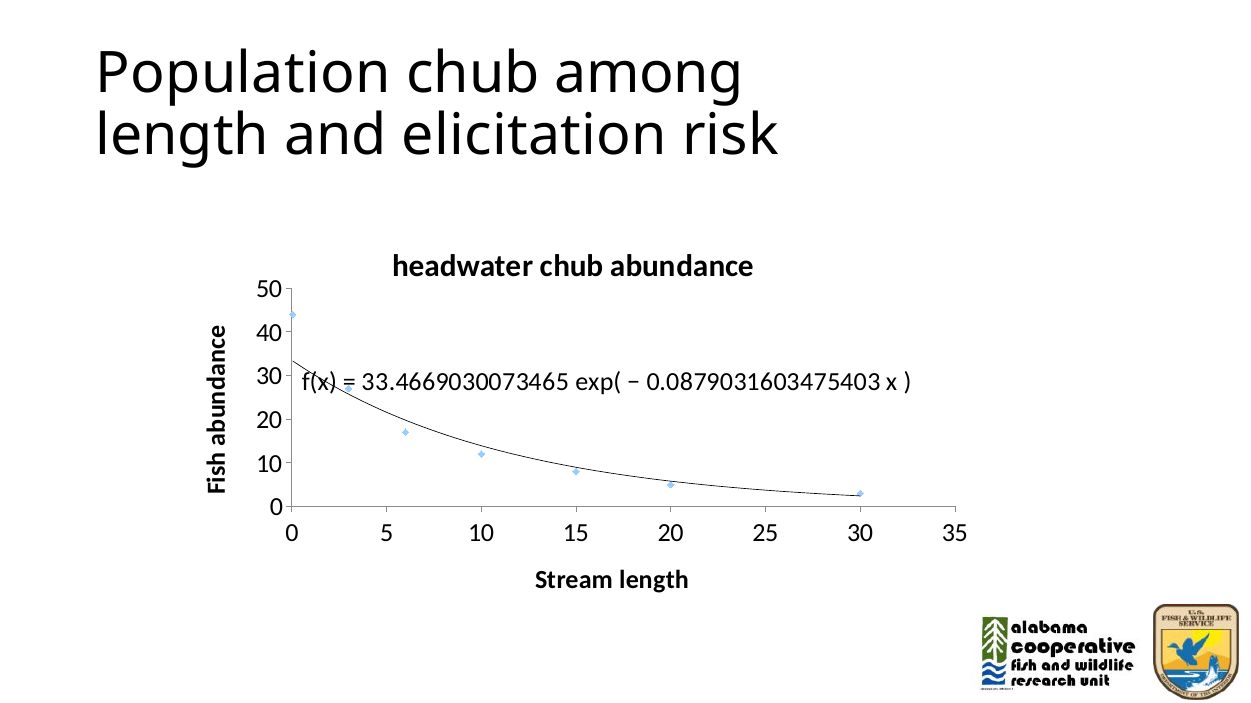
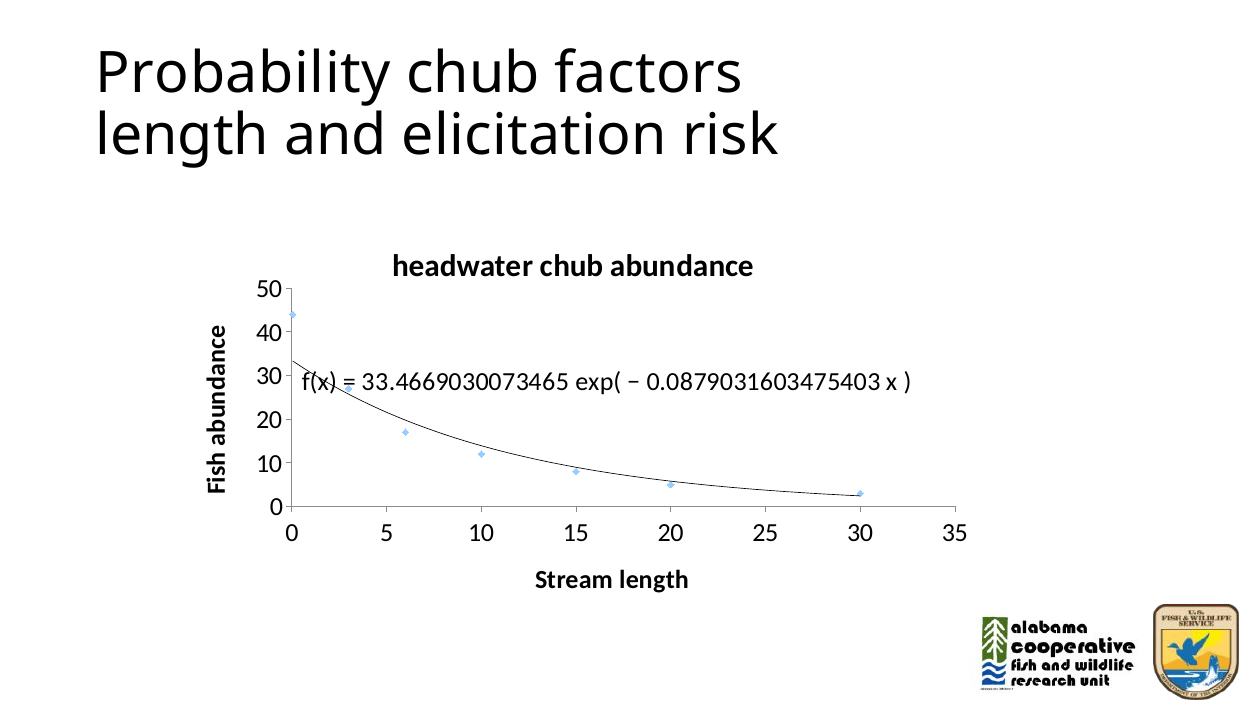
Population: Population -> Probability (243, 74)
among: among -> factors (649, 74)
